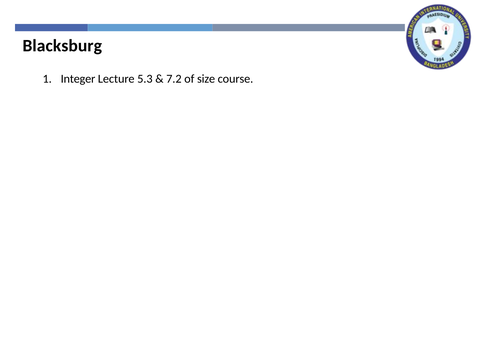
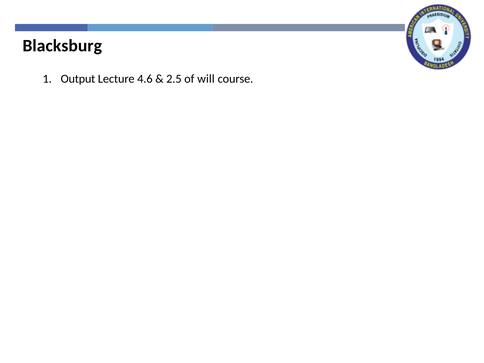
Integer: Integer -> Output (78, 79)
5.3: 5.3 -> 4.6 (145, 79)
7.2: 7.2 -> 2.5 (174, 79)
size: size -> will (206, 79)
